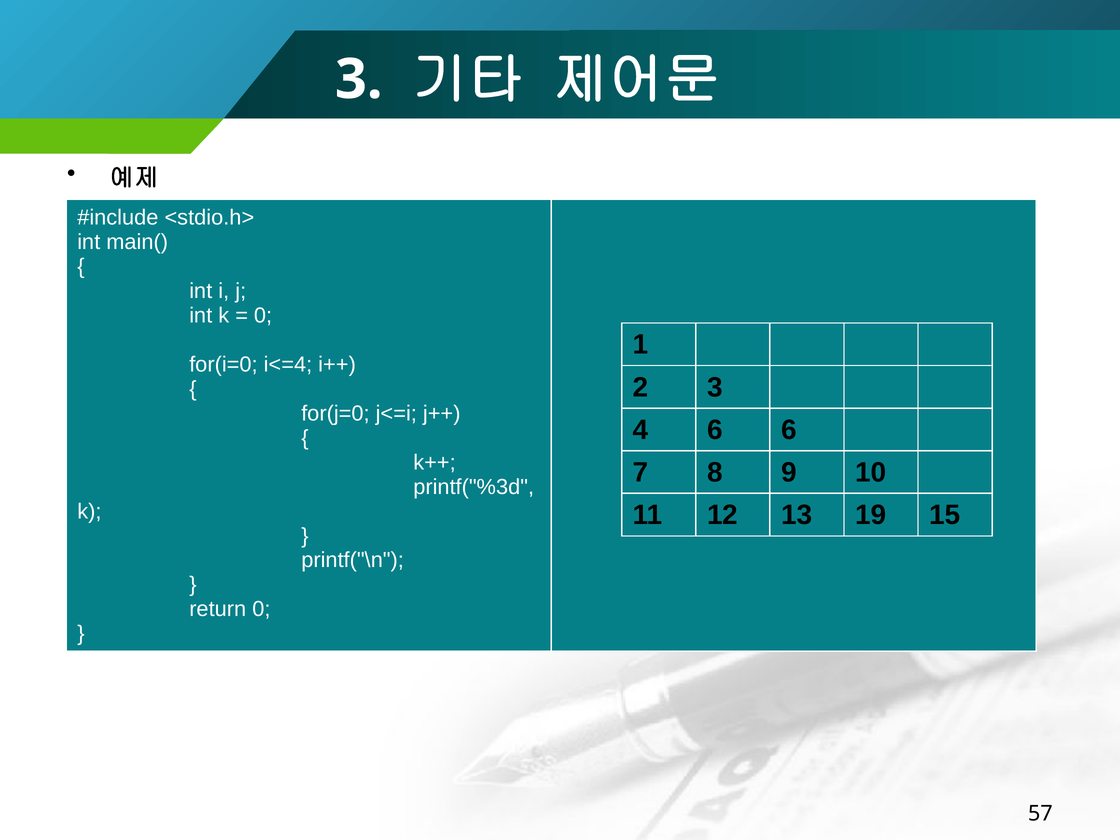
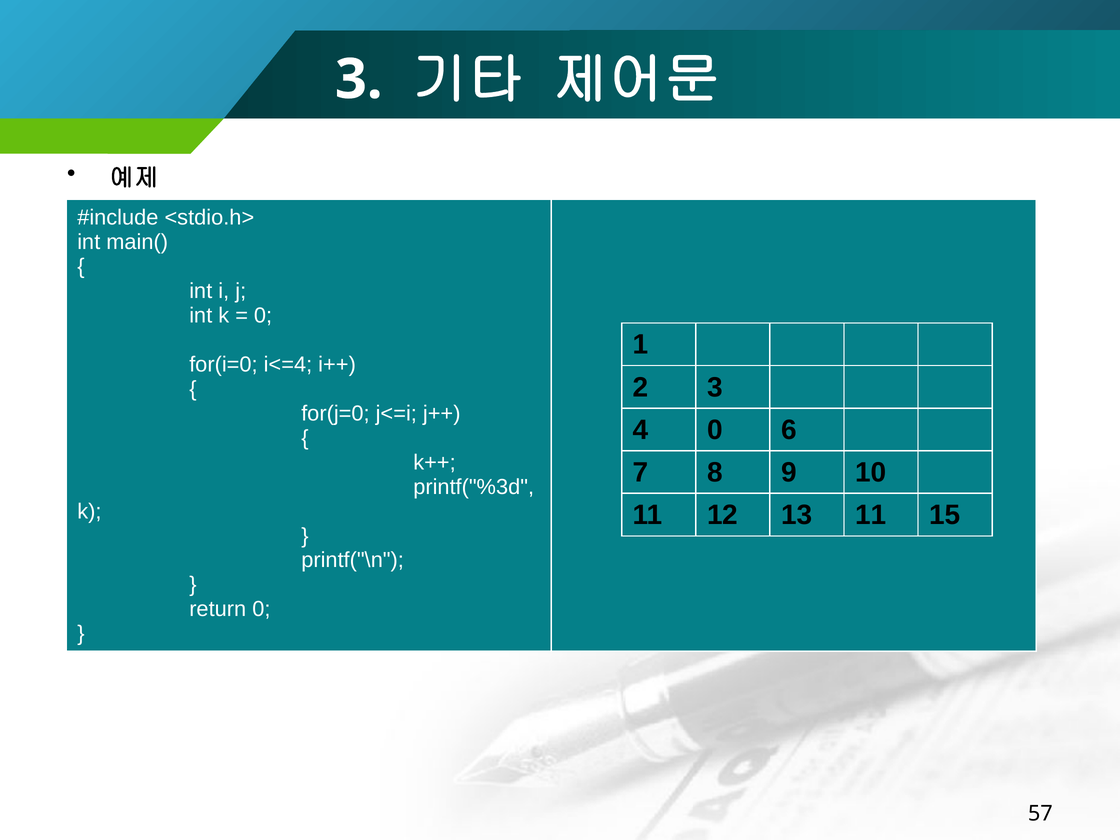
4 6: 6 -> 0 (715, 430)
13 19: 19 -> 11 (871, 515)
